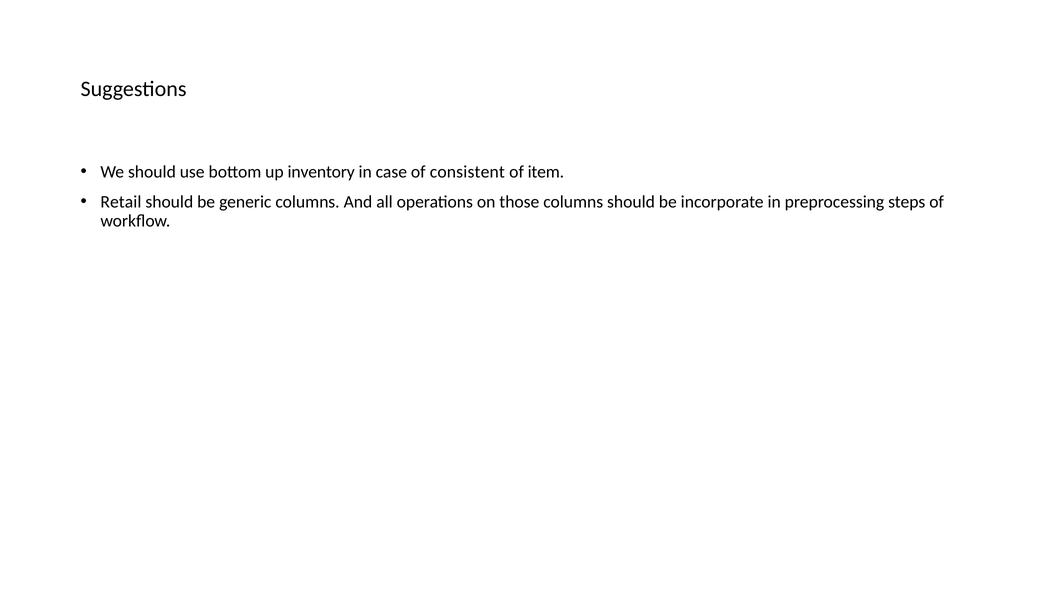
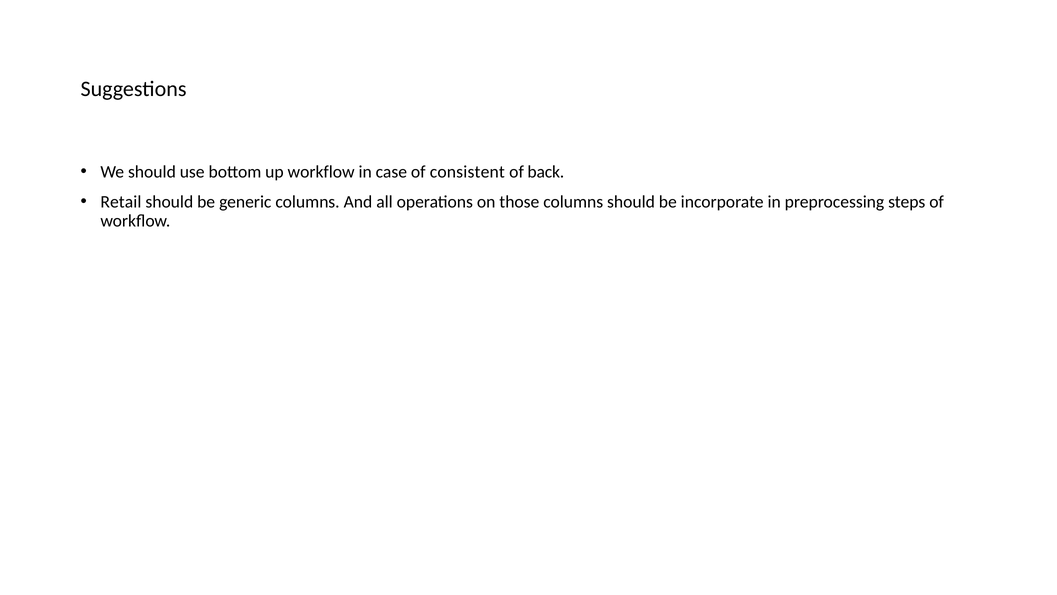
up inventory: inventory -> workflow (321, 172)
item: item -> back (546, 172)
